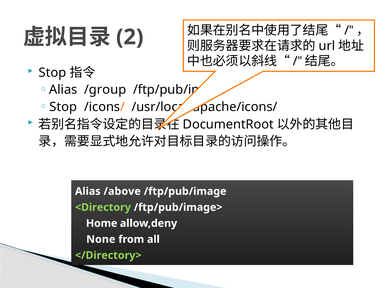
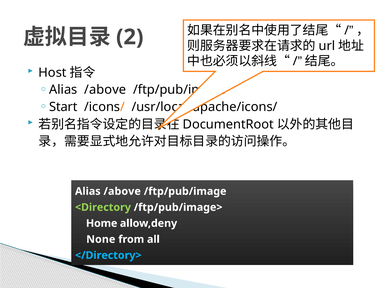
Stop: Stop -> Host (53, 73)
/group: /group -> /above (105, 90)
Stop: Stop -> Start (63, 107)
</Directory> colour: light green -> light blue (108, 256)
